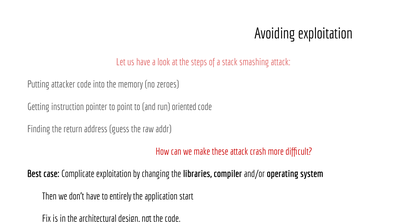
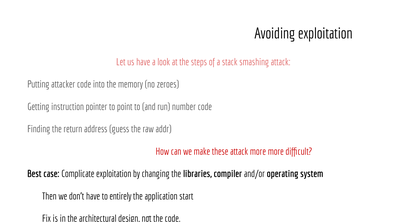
oriented: oriented -> number (184, 107)
attack crash: crash -> more (258, 152)
